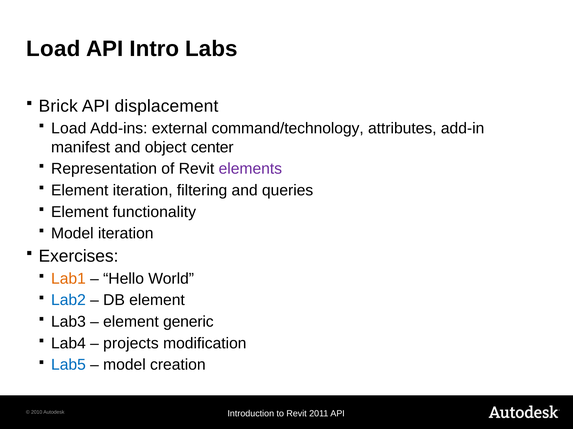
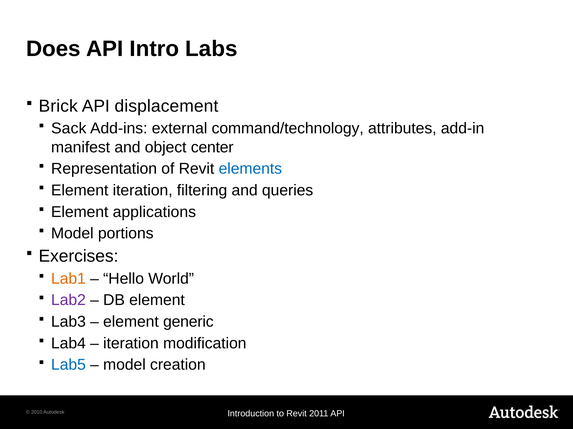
Load: Load -> Does (53, 49)
Load: Load -> Sack (69, 129)
elements colour: purple -> blue (250, 169)
functionality: functionality -> applications (154, 212)
Model iteration: iteration -> portions (126, 234)
Lab2 colour: blue -> purple (68, 301)
projects: projects -> iteration (131, 344)
